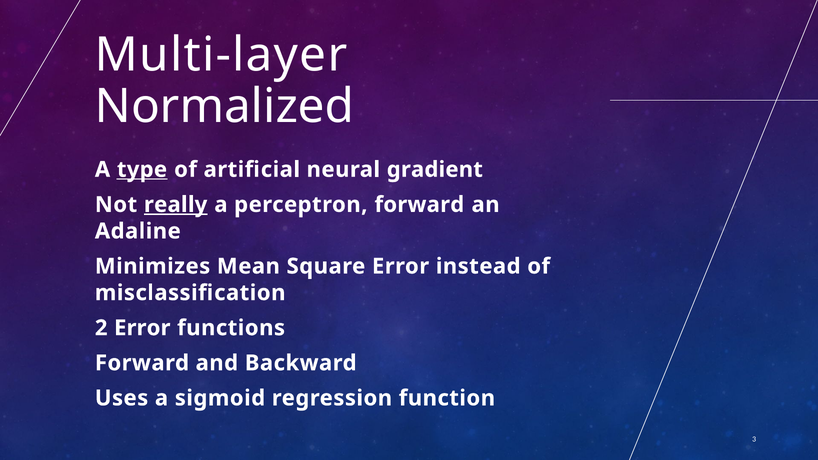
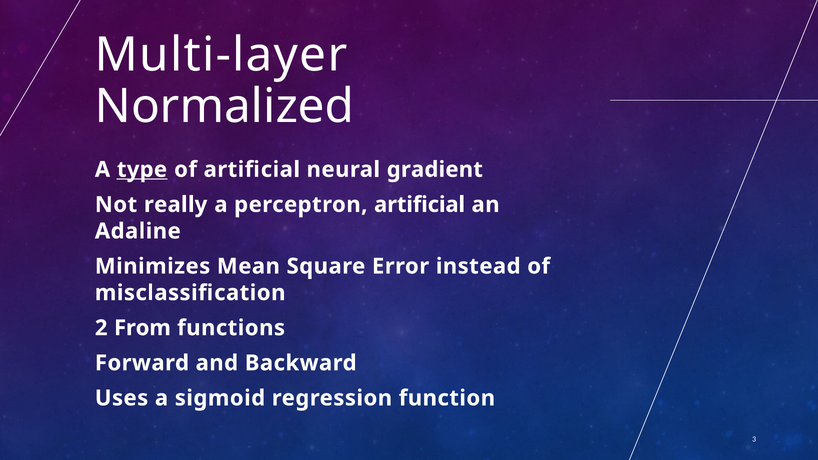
really underline: present -> none (176, 205)
perceptron forward: forward -> artificial (420, 205)
2 Error: Error -> From (142, 328)
